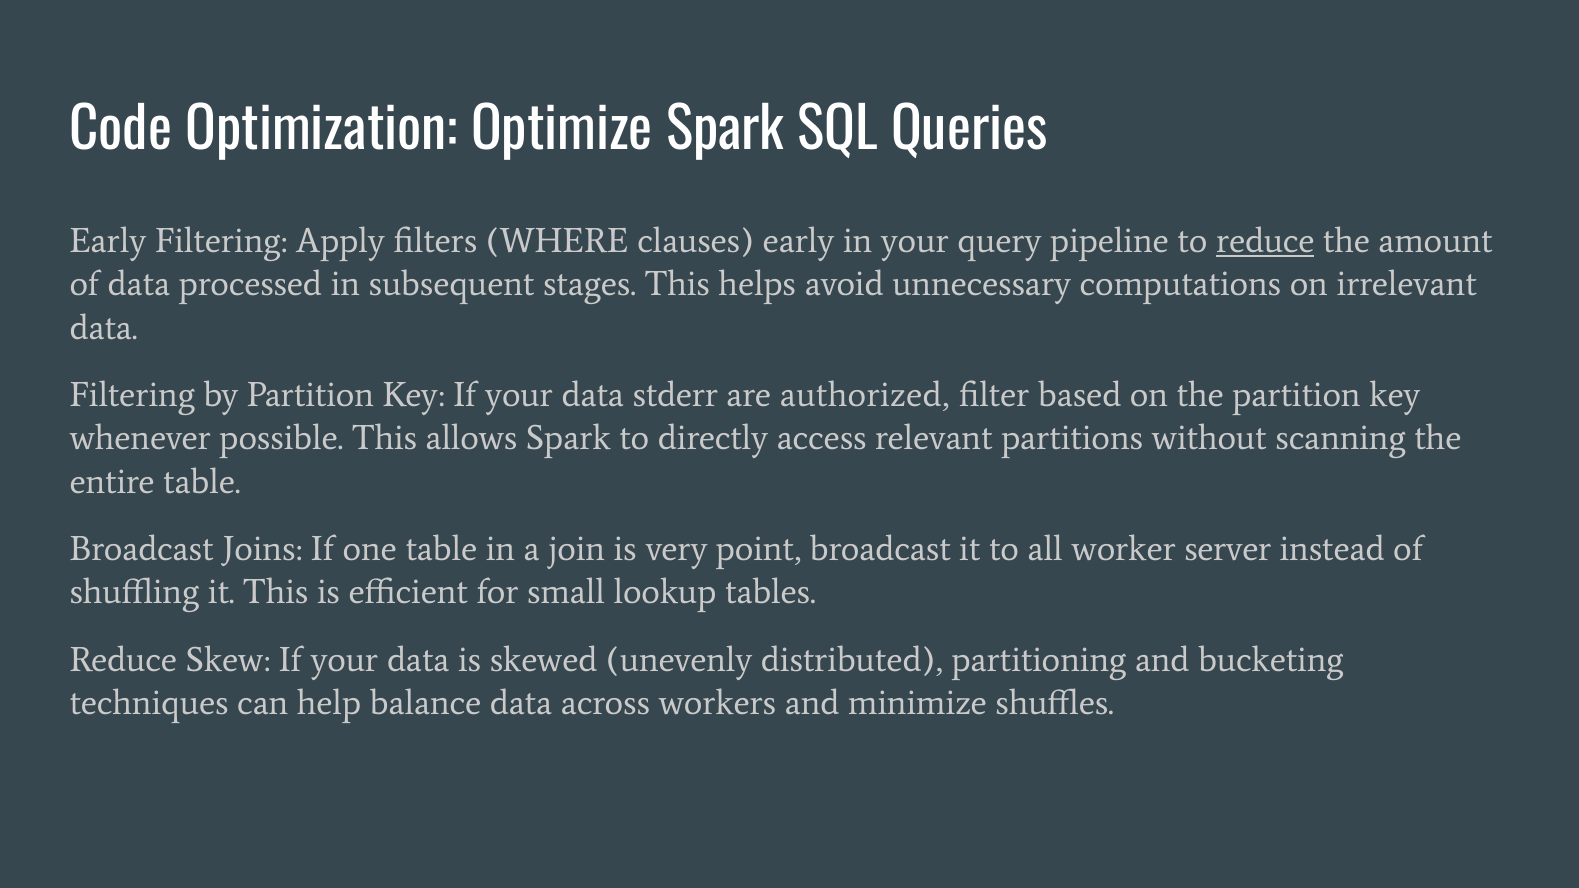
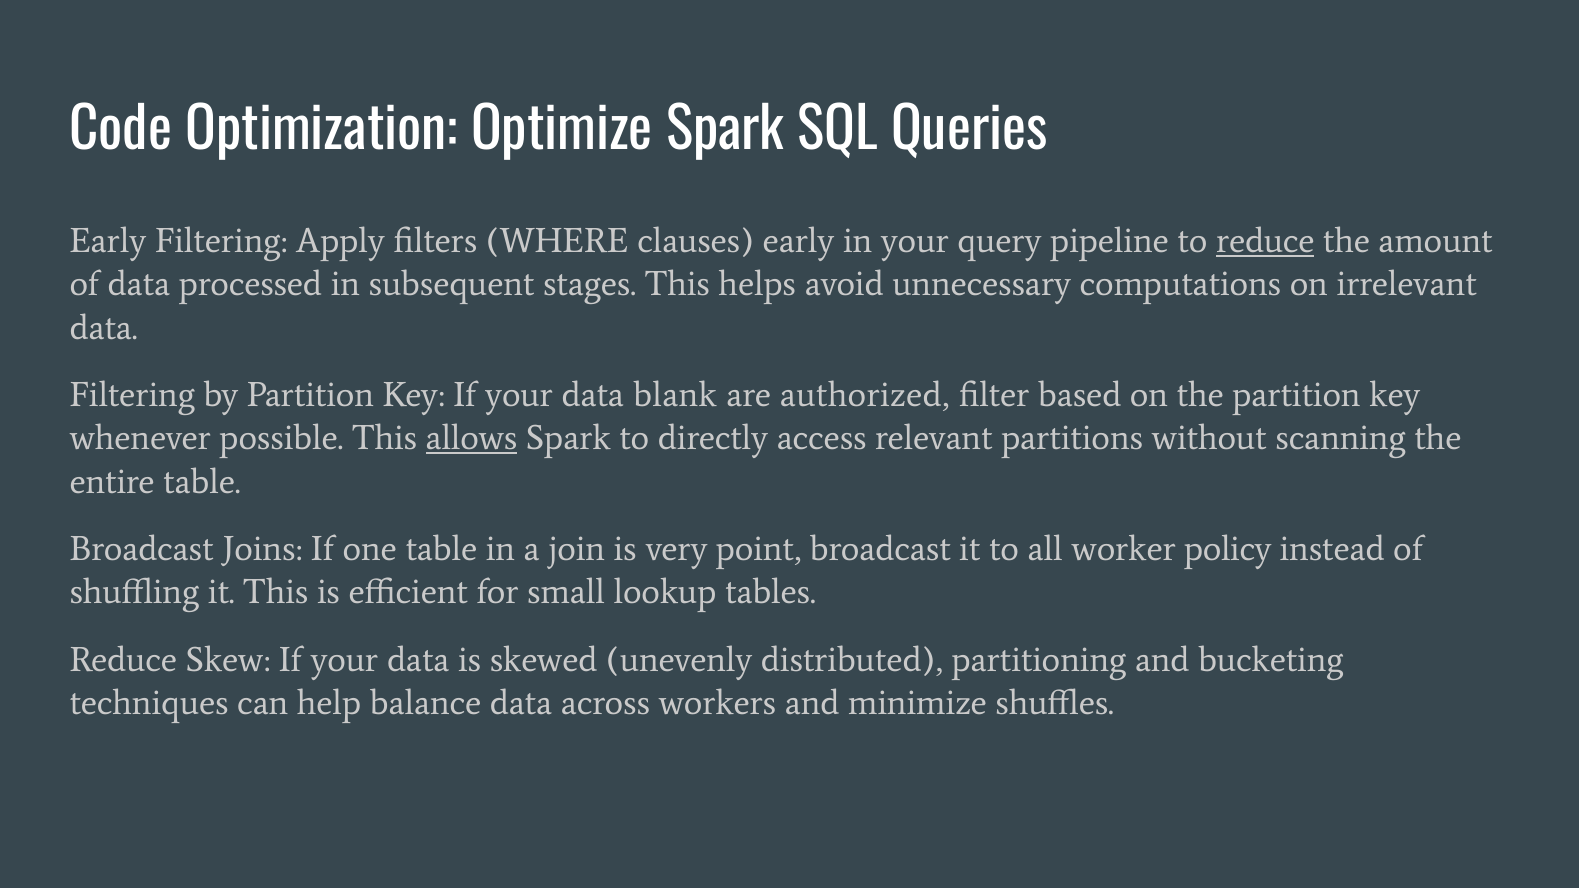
stderr: stderr -> blank (675, 395)
allows underline: none -> present (472, 438)
server: server -> policy (1228, 549)
